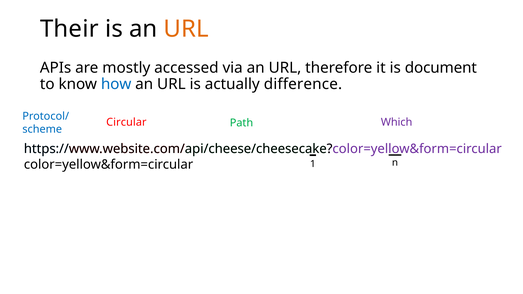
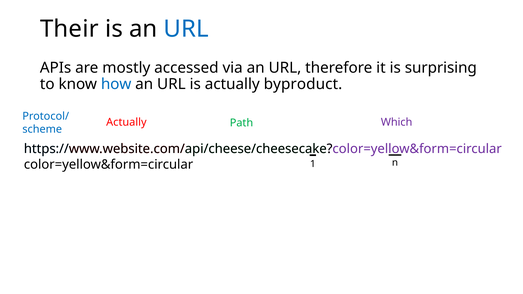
URL colour: orange -> blue (186, 29)
document: document -> surprising (441, 68)
difference: difference -> byproduct (303, 84)
Circular: Circular -> Actually (126, 122)
